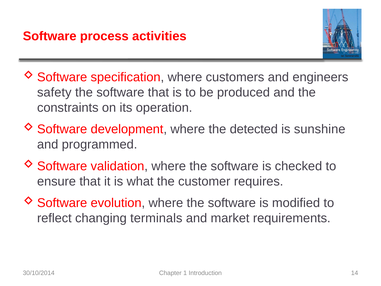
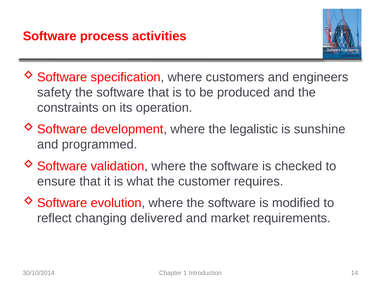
detected: detected -> legalistic (254, 129)
terminals: terminals -> delivered (156, 218)
